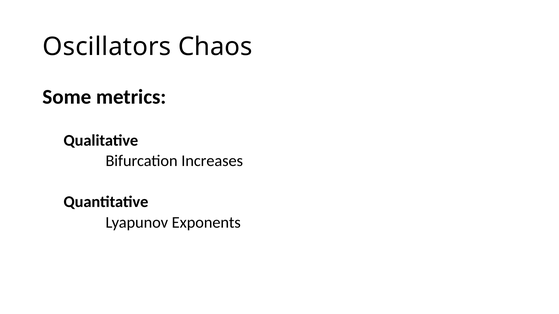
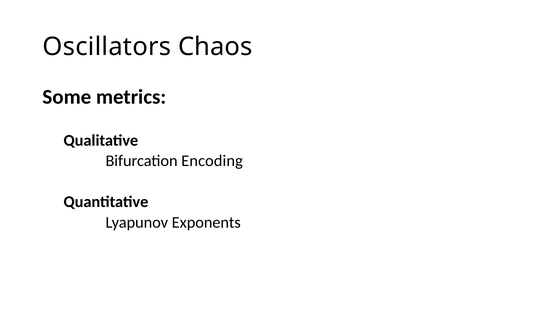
Increases: Increases -> Encoding (212, 161)
